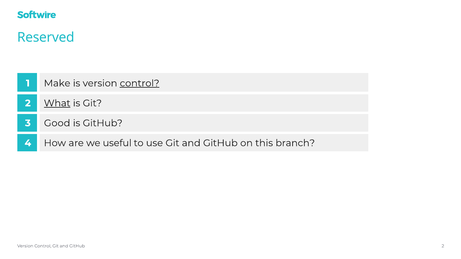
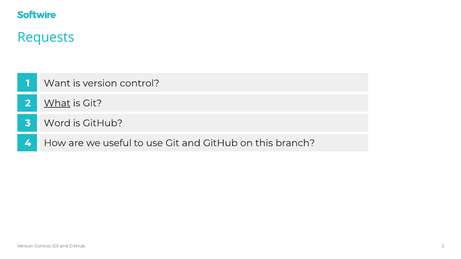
Reserved: Reserved -> Requests (46, 37)
Make: Make -> Want (57, 83)
control underline: present -> none (140, 83)
Good: Good -> Word (57, 123)
